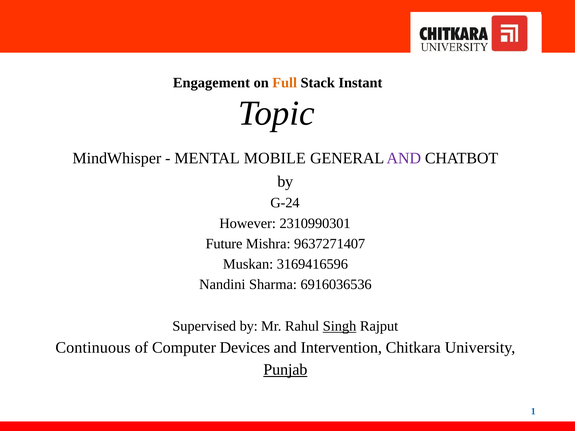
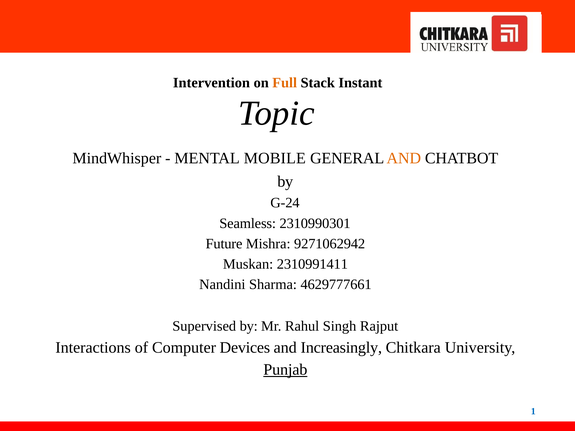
Engagement: Engagement -> Intervention (211, 83)
AND colour: purple -> orange (404, 158)
However: However -> Seamless (248, 223)
9637271407: 9637271407 -> 9271062942 (330, 244)
3169416596: 3169416596 -> 2310991411 (312, 264)
6916036536: 6916036536 -> 4629777661 (336, 285)
Singh underline: present -> none (340, 326)
Continuous: Continuous -> Interactions (93, 348)
Intervention: Intervention -> Increasingly (341, 348)
